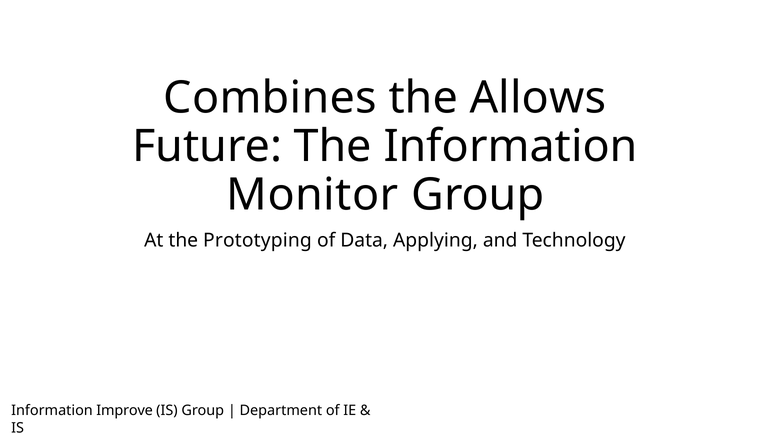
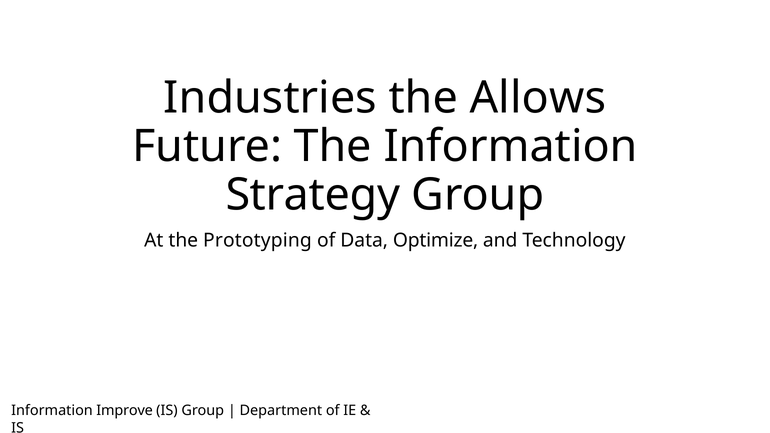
Combines: Combines -> Industries (270, 98)
Monitor: Monitor -> Strategy (313, 195)
Applying: Applying -> Optimize (436, 241)
